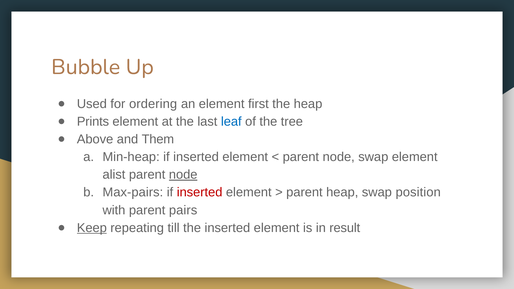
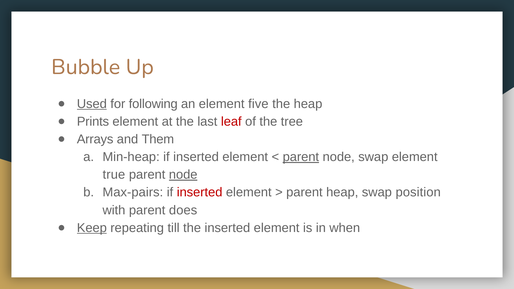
Used underline: none -> present (92, 104)
ordering: ordering -> following (153, 104)
first: first -> five (258, 104)
leaf colour: blue -> red (231, 122)
Above: Above -> Arrays (95, 139)
parent underline: none -> present (301, 157)
alist: alist -> true (114, 175)
pairs: pairs -> does (183, 210)
result: result -> when (345, 228)
